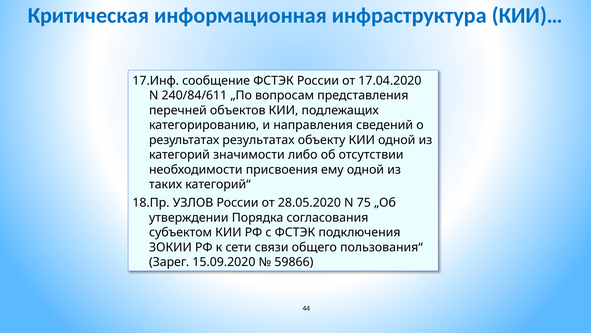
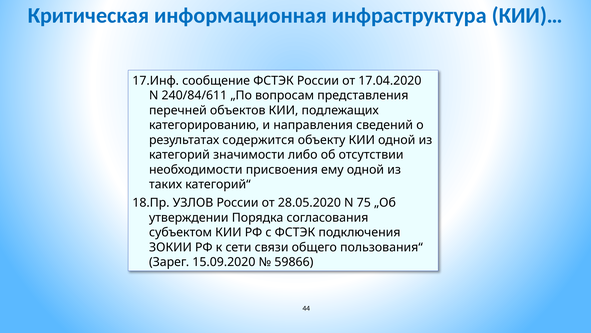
результатах результатах: результатах -> содержится (258, 140)
